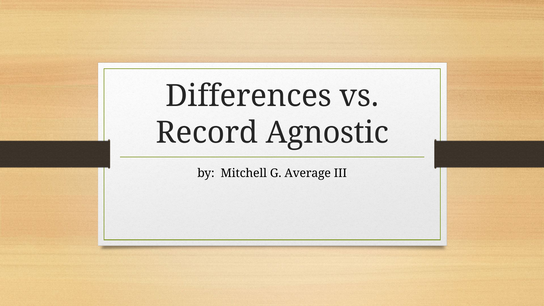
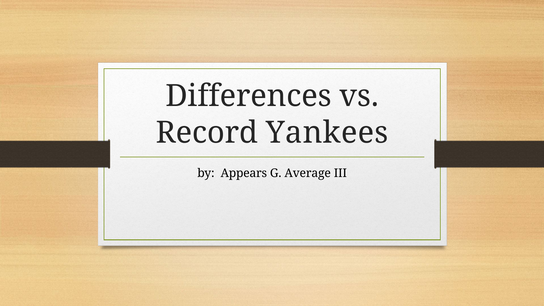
Agnostic: Agnostic -> Yankees (327, 133)
Mitchell: Mitchell -> Appears (244, 173)
